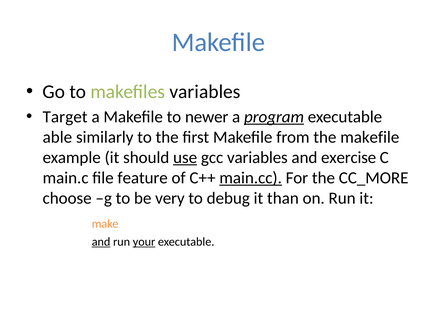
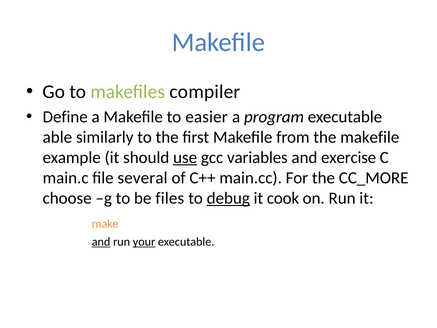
makefiles variables: variables -> compiler (205, 92)
Target: Target -> Define (65, 117)
newer: newer -> easier (207, 117)
program underline: present -> none (274, 117)
feature: feature -> several (143, 178)
main.cc underline: present -> none (251, 178)
very: very -> files (170, 198)
debug underline: none -> present (228, 198)
than: than -> cook (283, 198)
